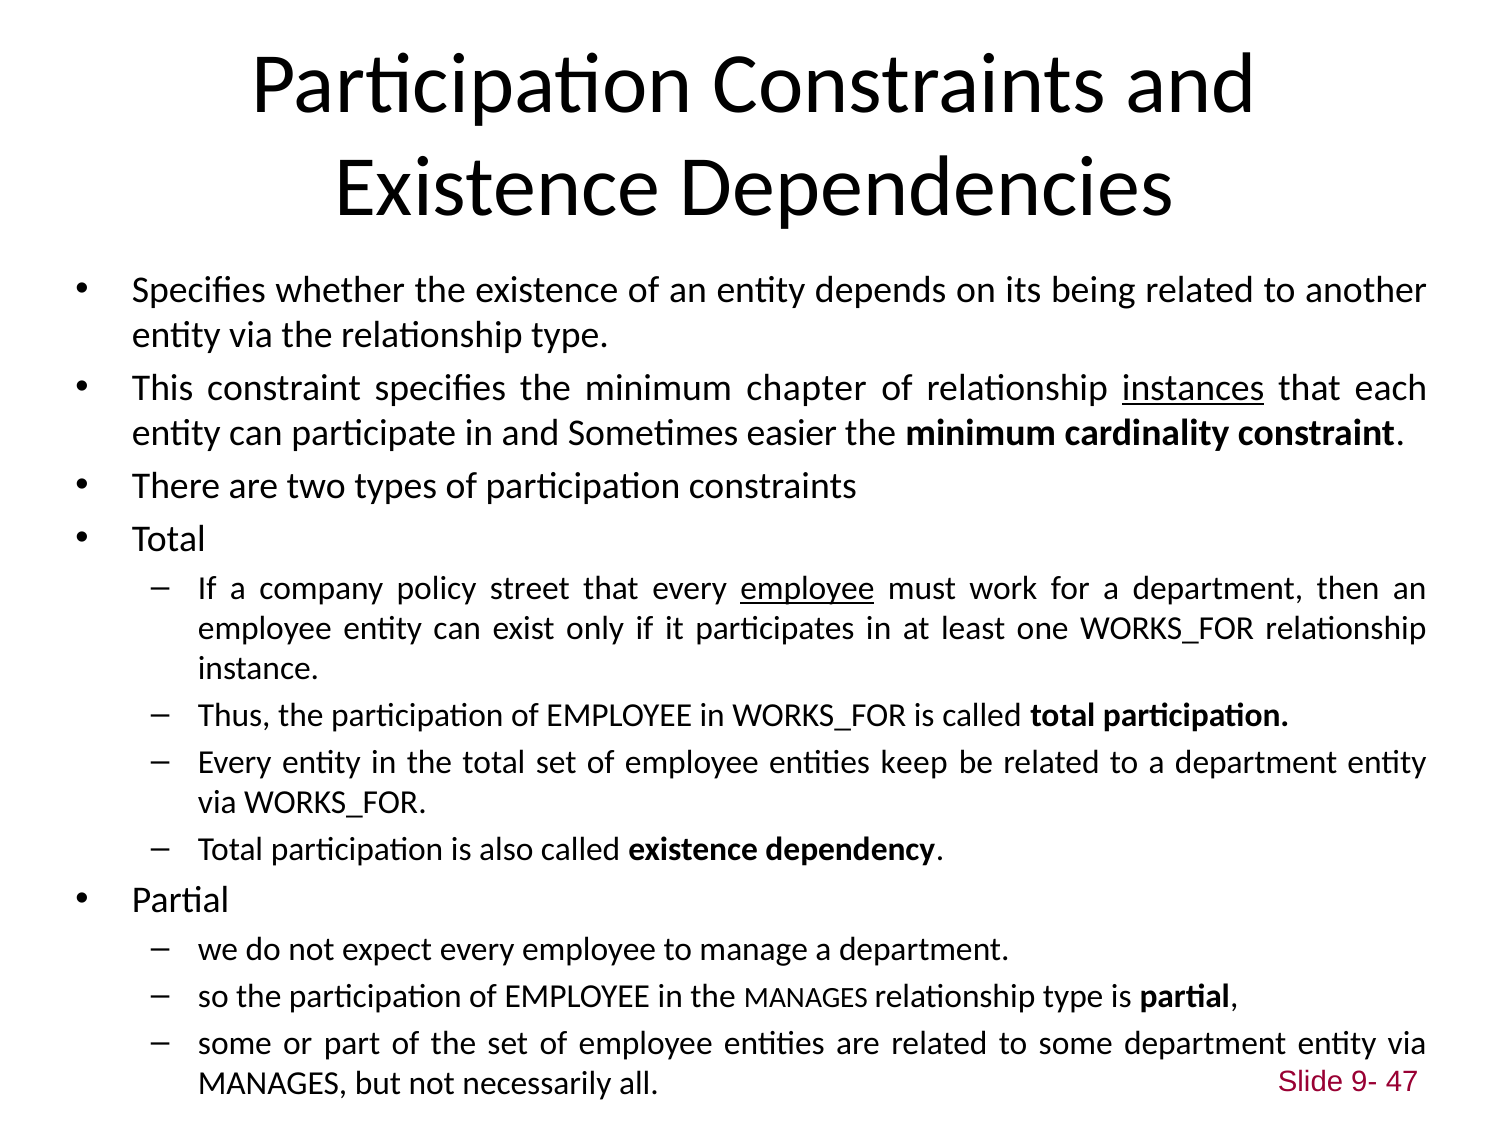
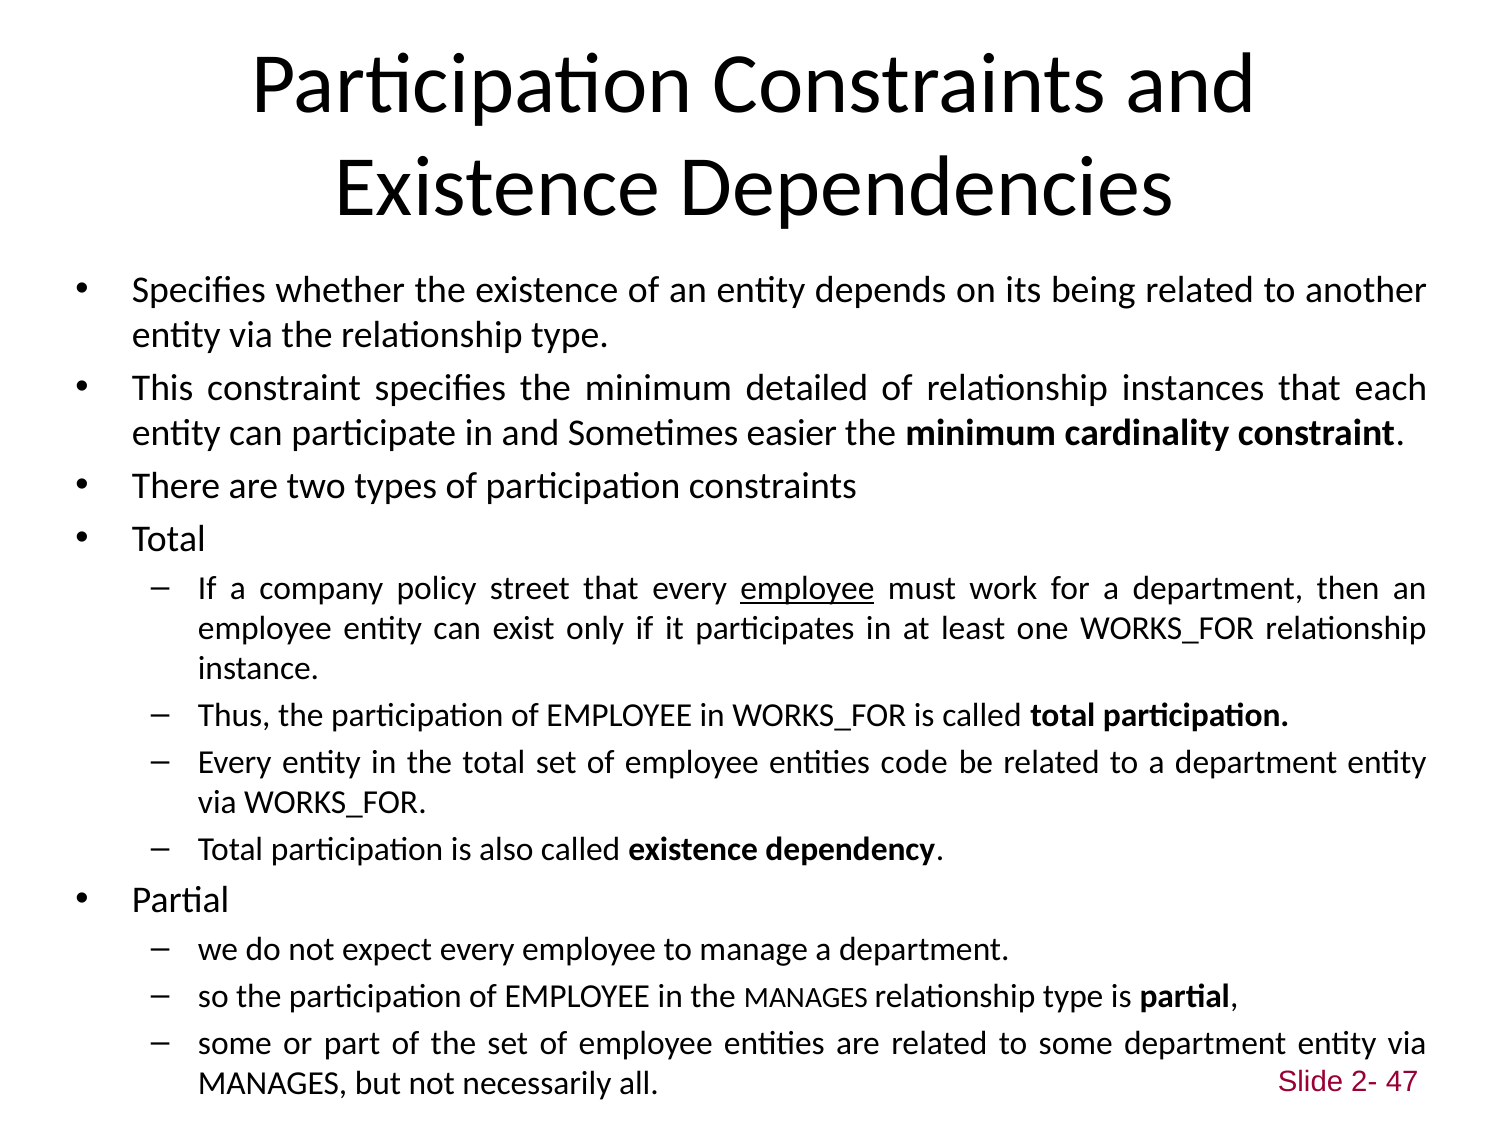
chapter: chapter -> detailed (807, 388)
instances underline: present -> none (1193, 388)
keep: keep -> code (914, 762)
9-: 9- -> 2- (1364, 1081)
